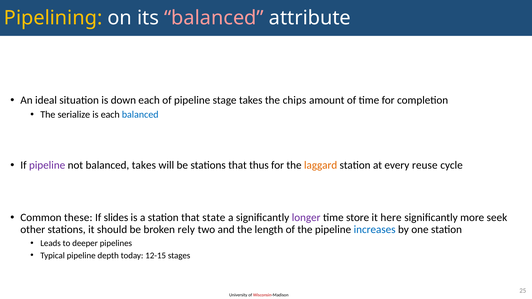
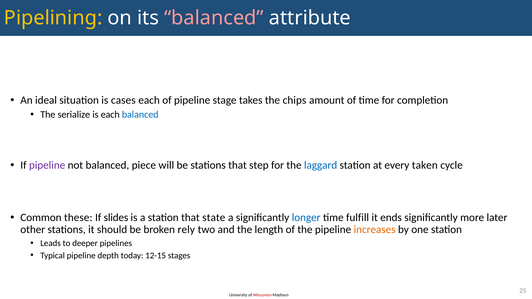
down: down -> cases (123, 100)
balanced takes: takes -> piece (144, 165)
thus: thus -> step (259, 165)
laggard colour: orange -> blue (321, 165)
reuse: reuse -> taken (425, 165)
longer colour: purple -> blue (306, 218)
store: store -> fulfill (358, 218)
here: here -> ends (391, 218)
seek: seek -> later (497, 218)
increases colour: blue -> orange (375, 230)
